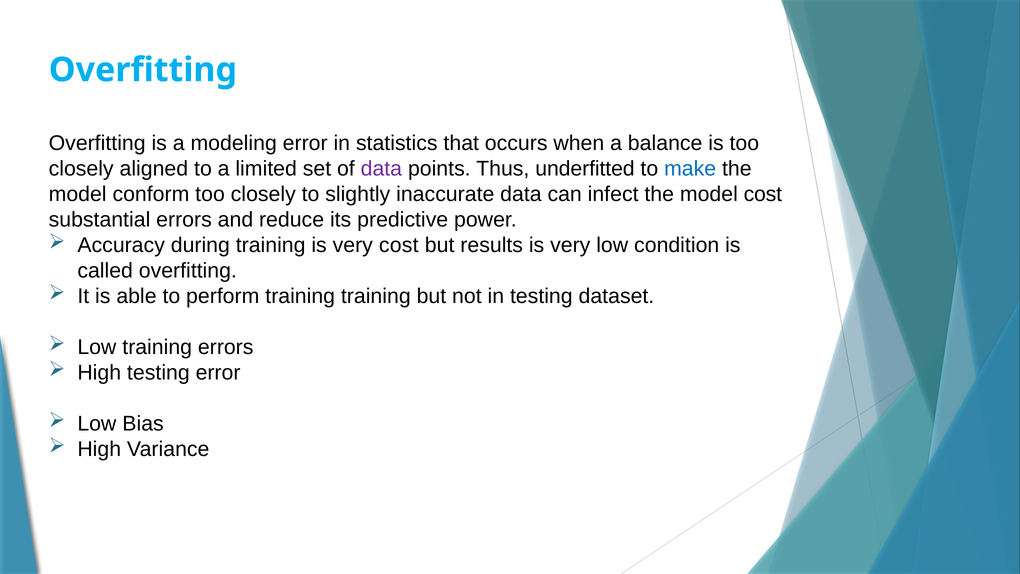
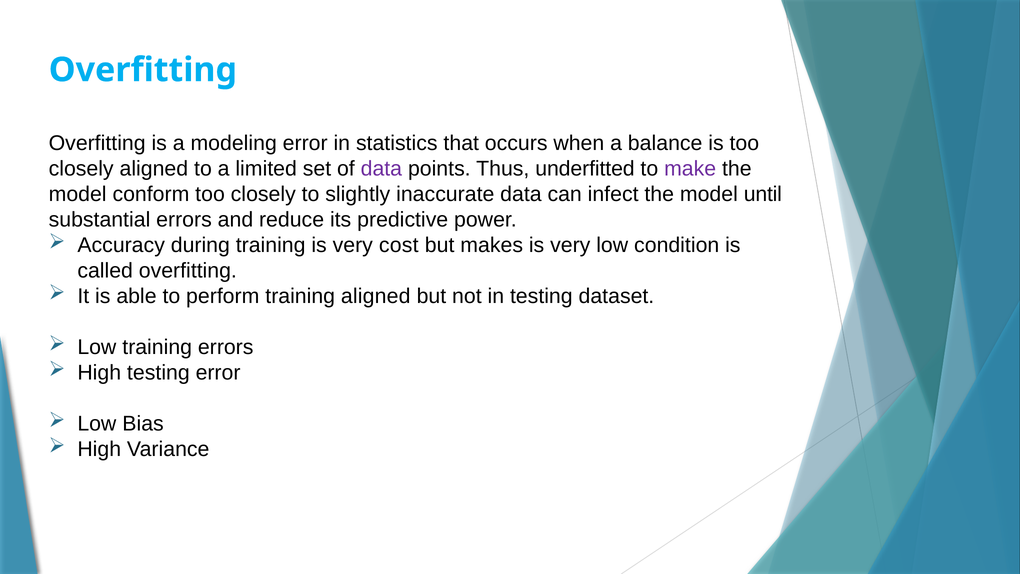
make colour: blue -> purple (690, 169)
model cost: cost -> until (763, 194)
results: results -> makes (492, 245)
training training: training -> aligned (376, 296)
